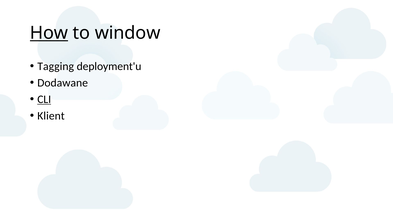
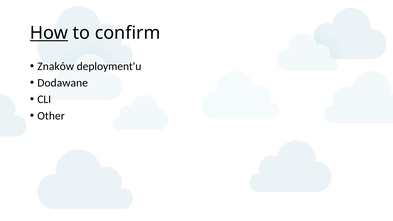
window: window -> confirm (128, 33)
Tagging: Tagging -> Znaków (56, 66)
CLI underline: present -> none (44, 99)
Klient: Klient -> Other (51, 116)
